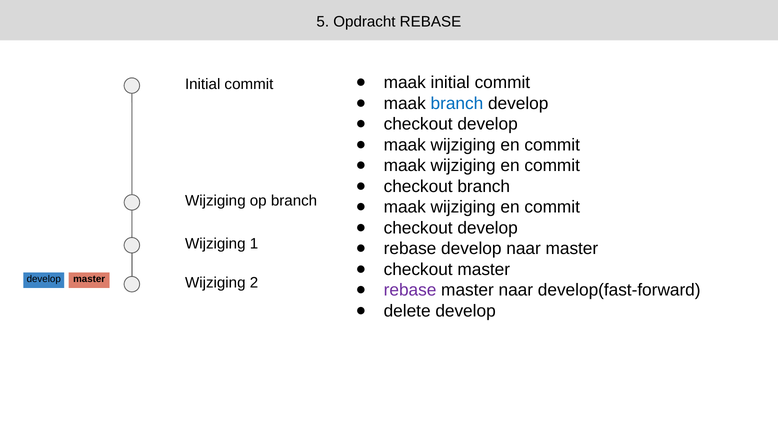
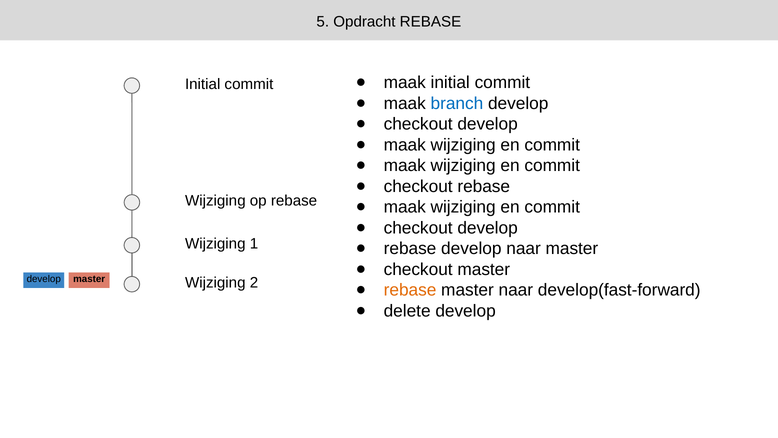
checkout branch: branch -> rebase (484, 186)
op branch: branch -> rebase (294, 201)
rebase colour: purple -> orange (410, 290)
